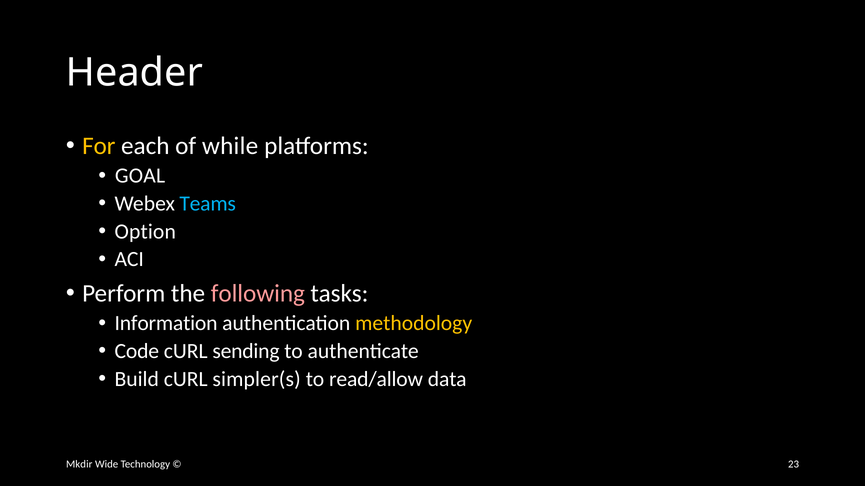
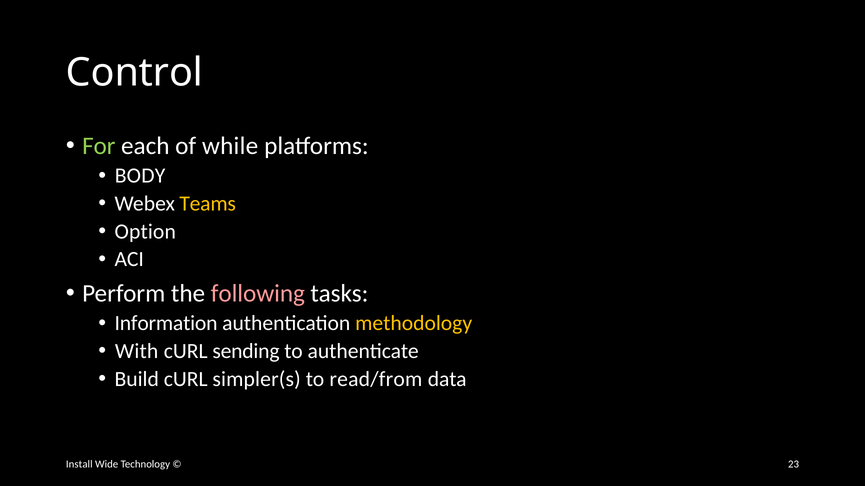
Header: Header -> Control (135, 73)
For colour: yellow -> light green (99, 146)
GOAL: GOAL -> BODY (140, 176)
Teams colour: light blue -> yellow (208, 204)
Code: Code -> With (137, 352)
read/allow: read/allow -> read/from (376, 379)
Mkdir: Mkdir -> Install (79, 465)
